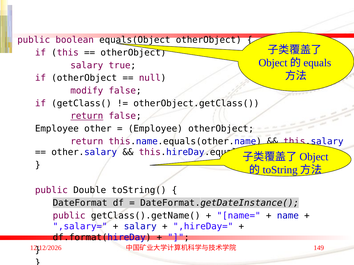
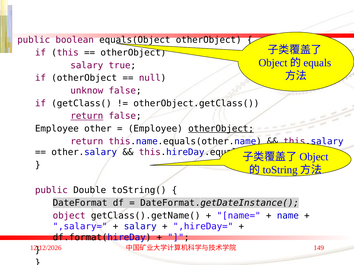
modify: modify -> unknow (87, 91)
otherObject underline: none -> present (221, 129)
public: public -> object (69, 216)
